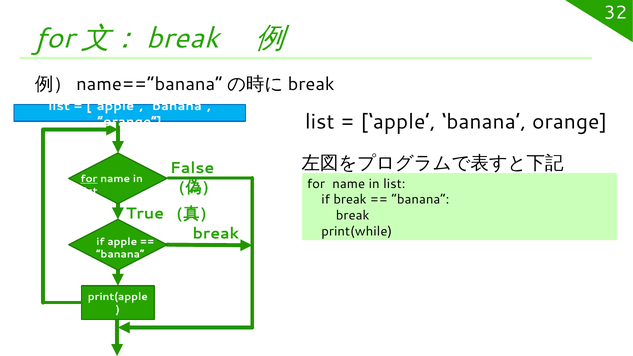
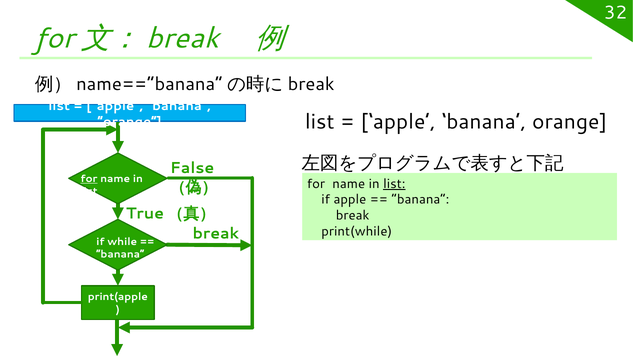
list underline: none -> present (394, 184)
if break: break -> apple (350, 200)
if apple: apple -> while (122, 242)
